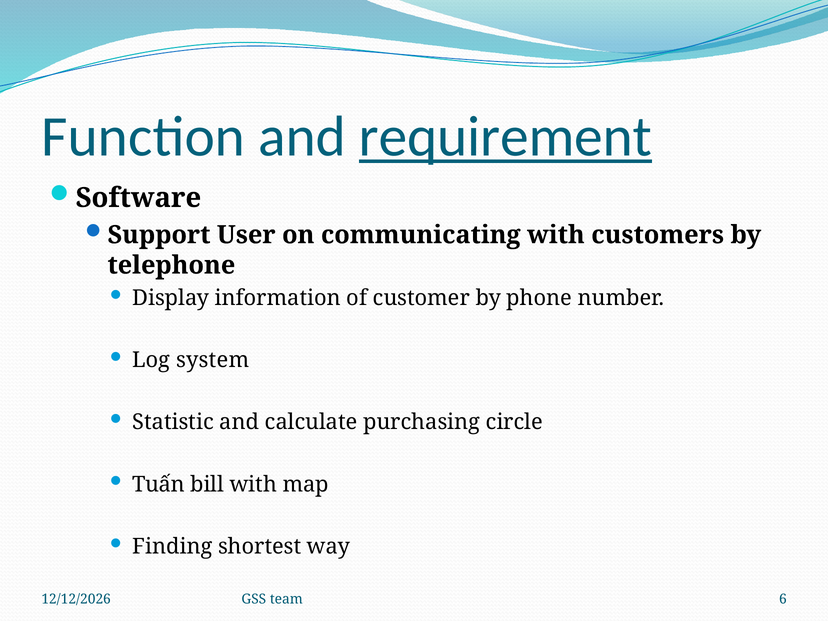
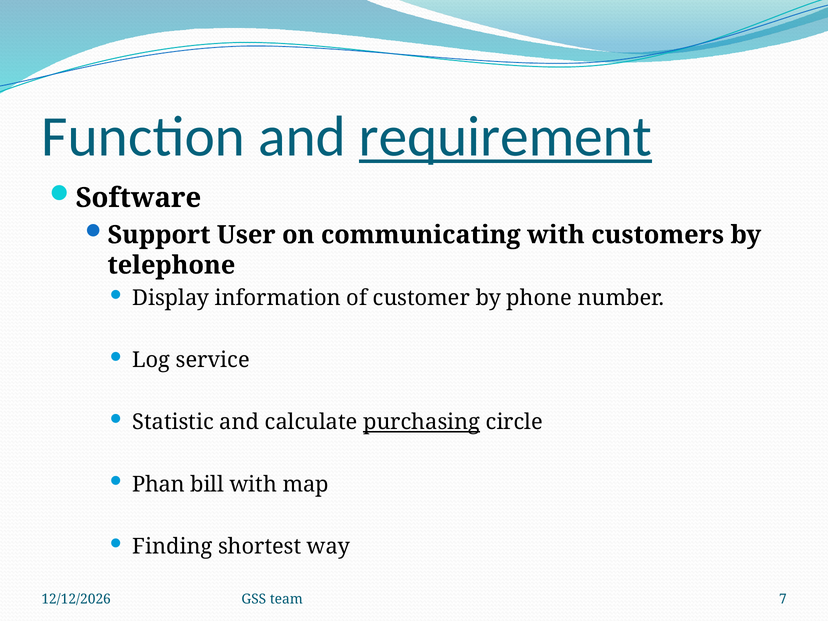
system: system -> service (213, 360)
purchasing underline: none -> present (422, 422)
Tuấn: Tuấn -> Phan (159, 484)
6: 6 -> 7 (783, 599)
